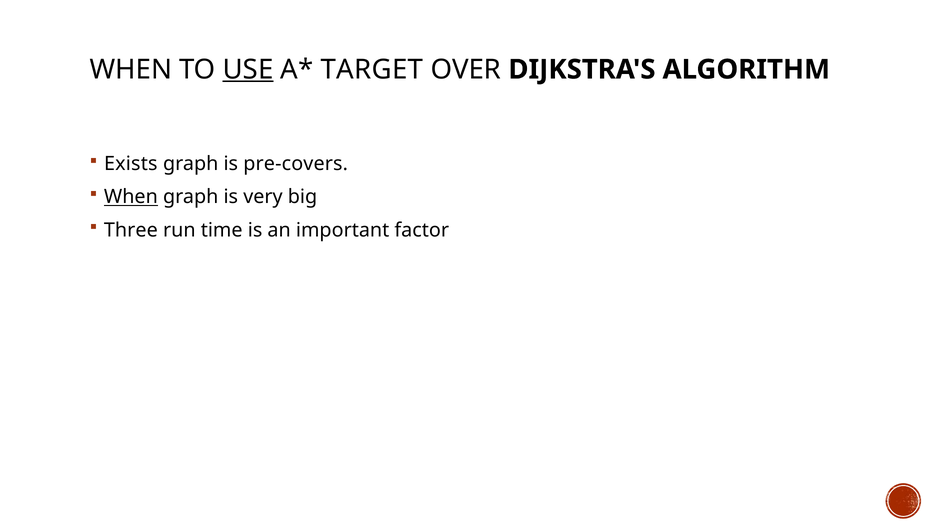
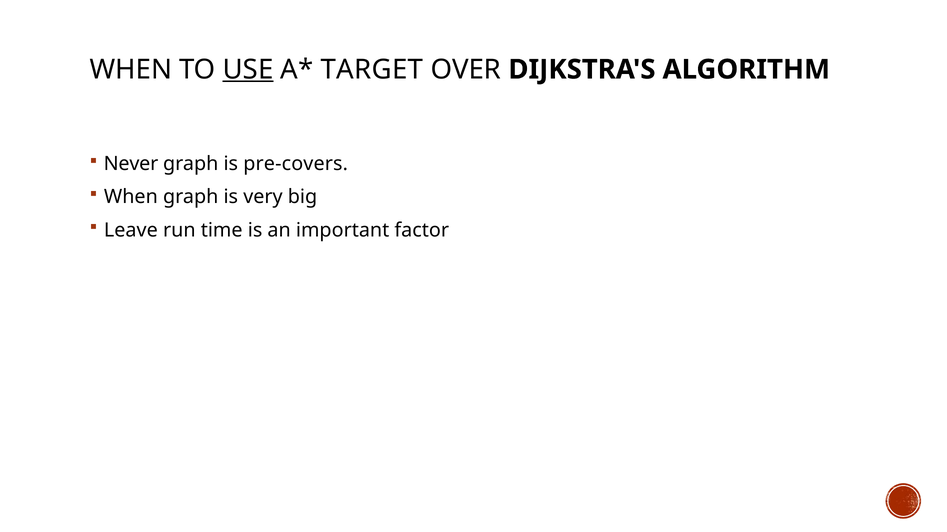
Exists: Exists -> Never (131, 164)
When underline: present -> none (131, 197)
Three: Three -> Leave (131, 230)
